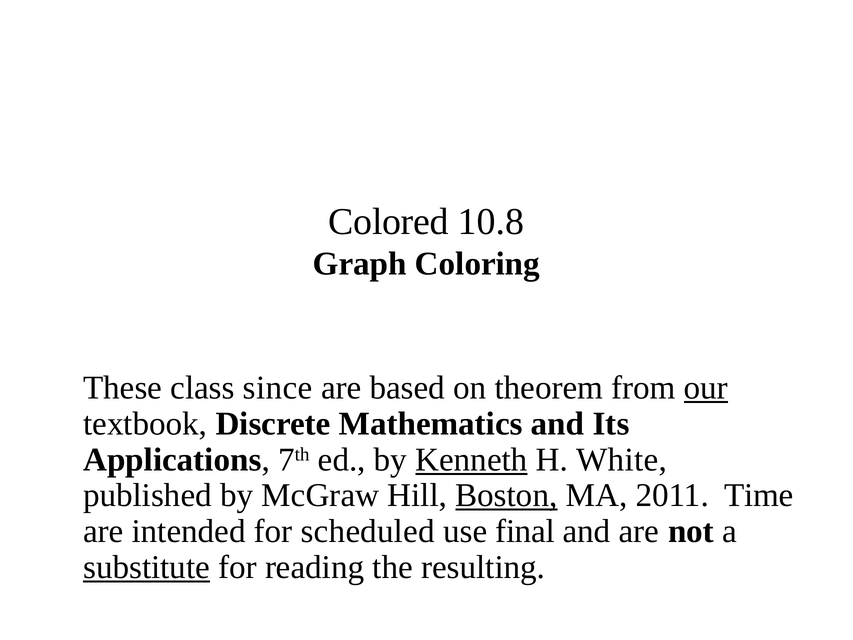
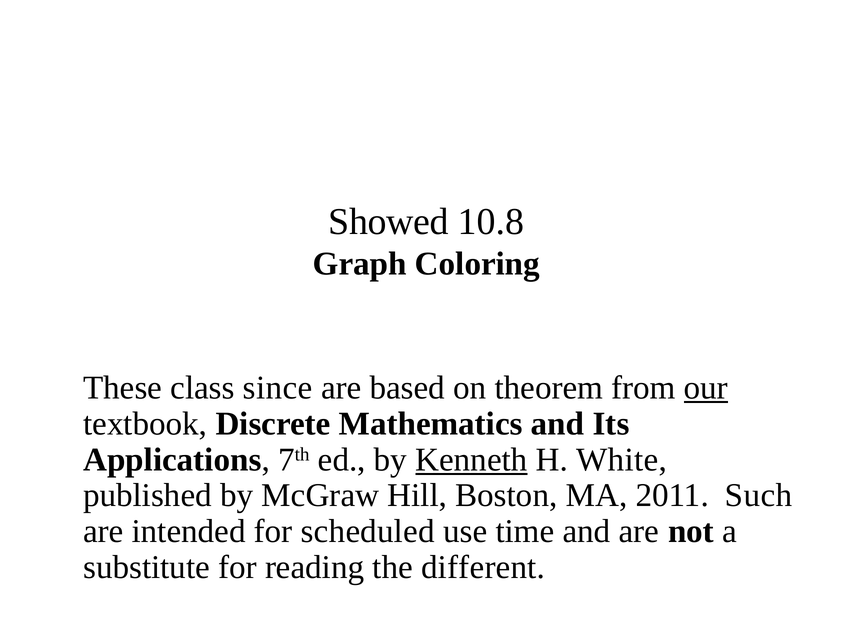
Colored: Colored -> Showed (389, 222)
Boston underline: present -> none (506, 495)
Time: Time -> Such (759, 495)
final: final -> time (525, 531)
substitute underline: present -> none (147, 567)
resulting: resulting -> different (483, 567)
